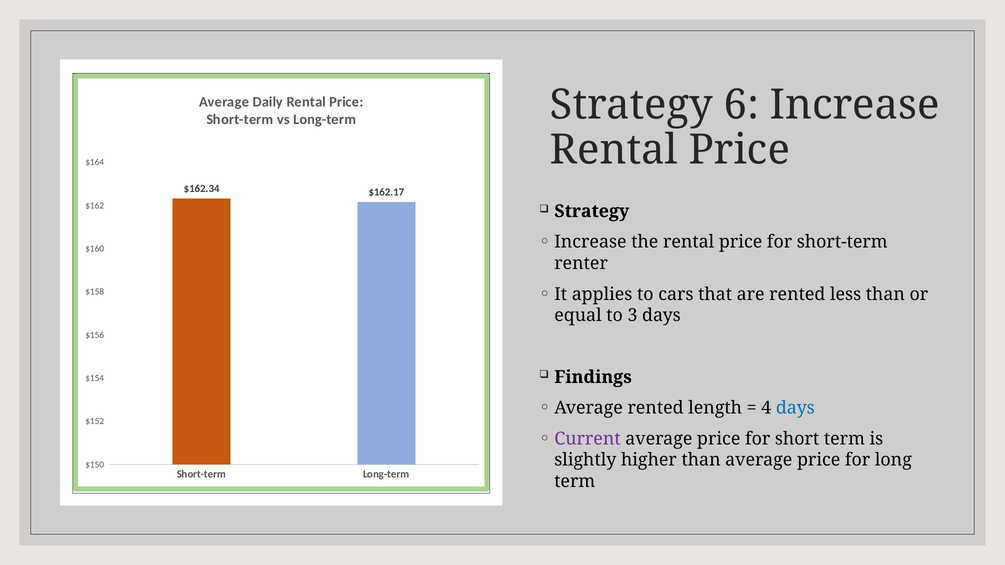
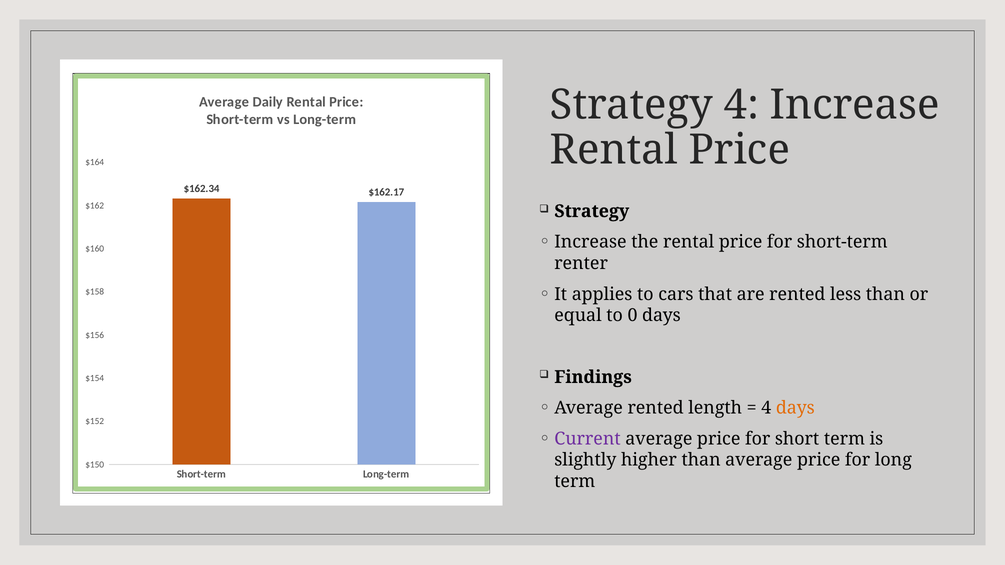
Strategy 6: 6 -> 4 (741, 105)
3: 3 -> 0 (632, 316)
days colour: blue -> orange (795, 408)
